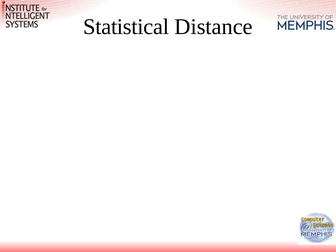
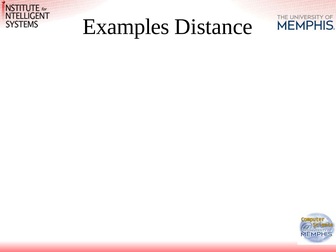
Statistical: Statistical -> Examples (126, 27)
